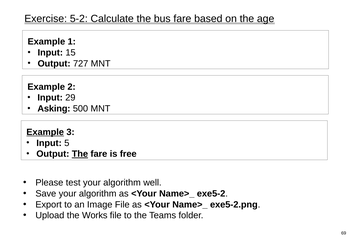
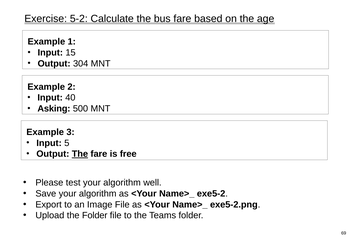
727: 727 -> 304 (81, 63)
29: 29 -> 40 (70, 98)
Example underline: present -> none (45, 132)
the Works: Works -> Folder (95, 215)
